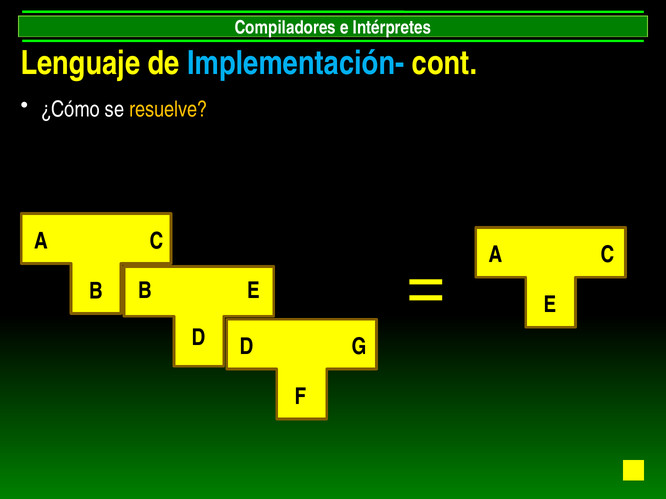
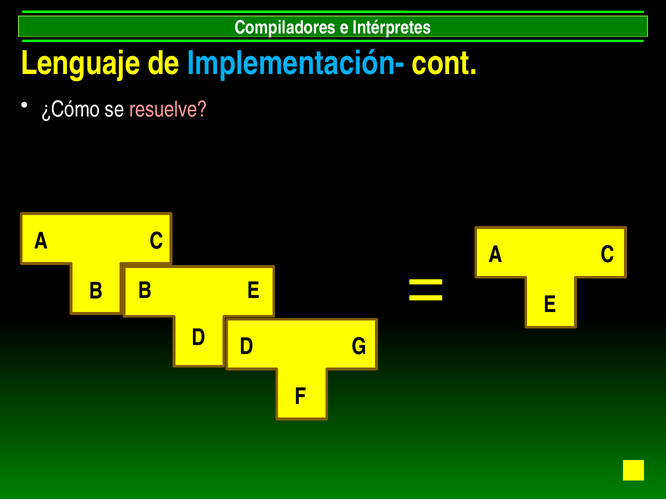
resuelve colour: yellow -> pink (168, 109)
